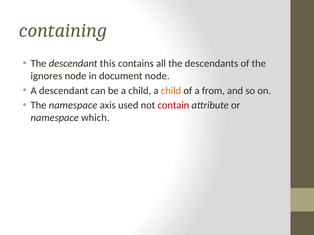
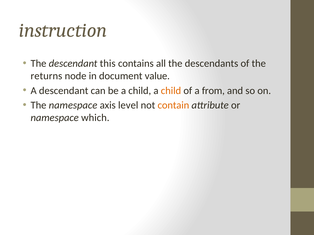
containing: containing -> instruction (63, 30)
ignores: ignores -> returns (46, 76)
document node: node -> value (157, 76)
used: used -> level (128, 105)
contain colour: red -> orange (173, 105)
